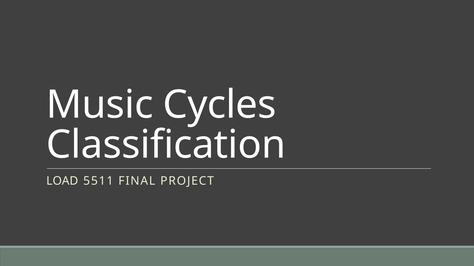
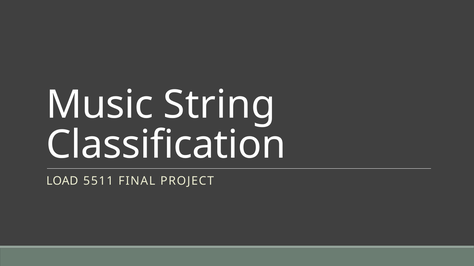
Cycles: Cycles -> String (219, 105)
